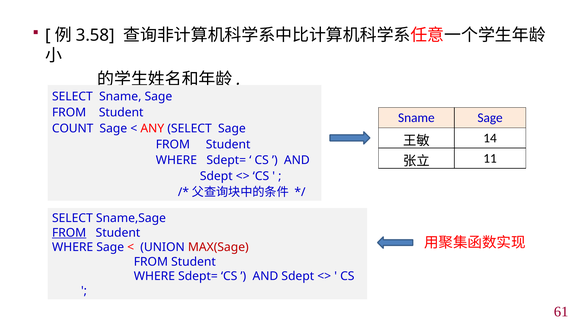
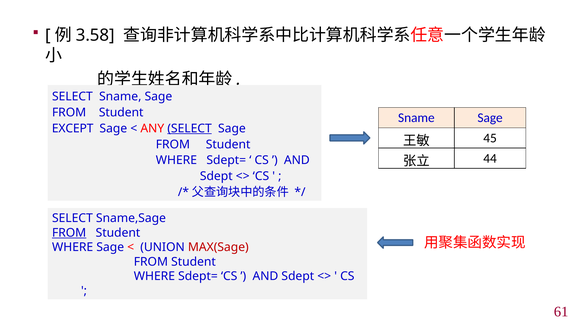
COUNT: COUNT -> EXCEPT (73, 129)
SELECT underline: none -> present (190, 129)
14: 14 -> 45 (490, 138)
11: 11 -> 44 (490, 159)
